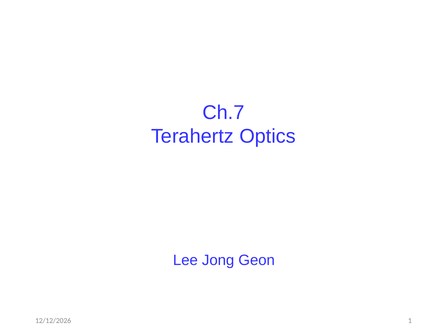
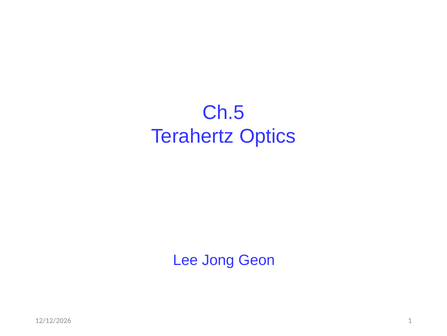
Ch.7: Ch.7 -> Ch.5 (223, 112)
